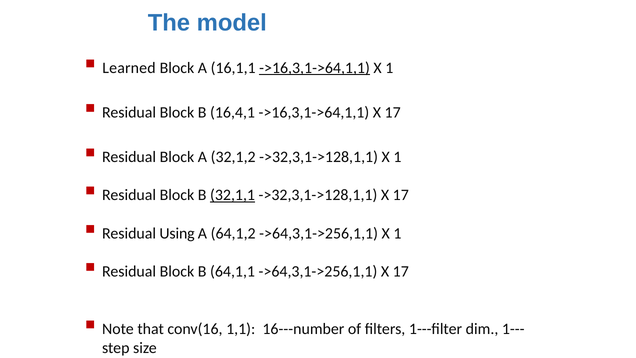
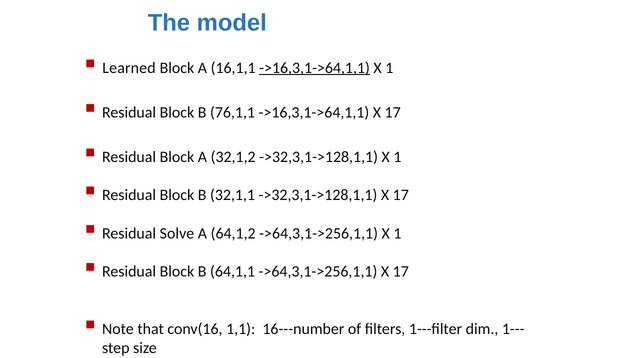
16,4,1: 16,4,1 -> 76,1,1 (233, 112)
32,1,1 underline: present -> none (233, 195)
Using: Using -> Solve (177, 233)
